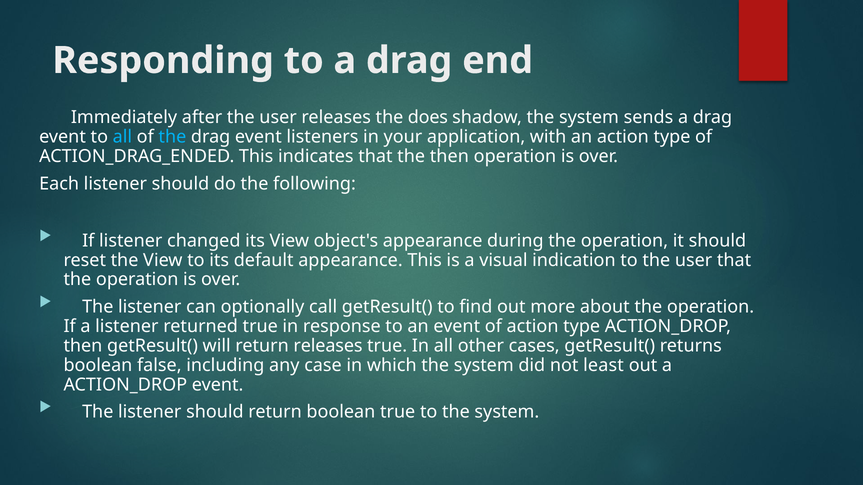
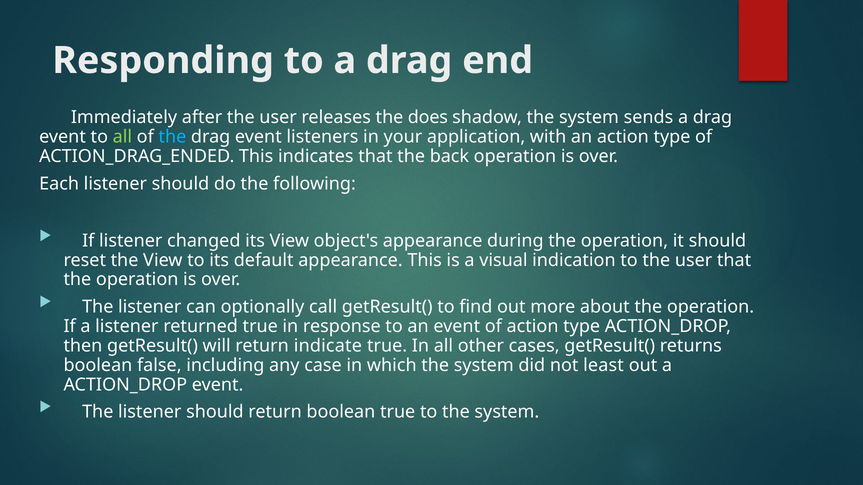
all colour: light blue -> light green (122, 137)
the then: then -> back (449, 156)
return releases: releases -> indicate (328, 346)
